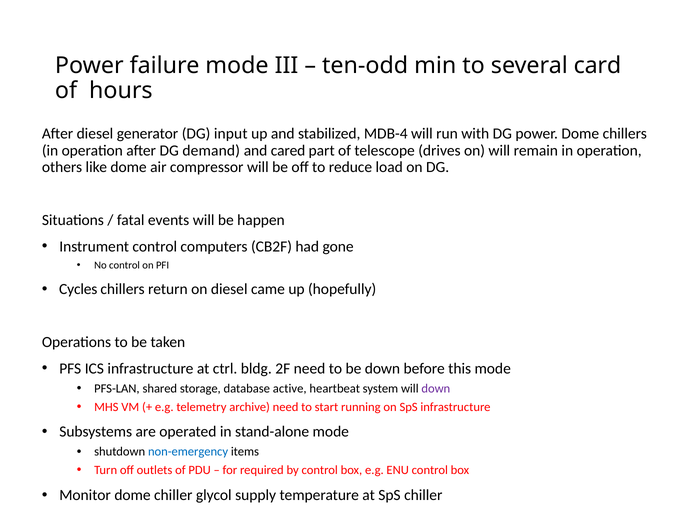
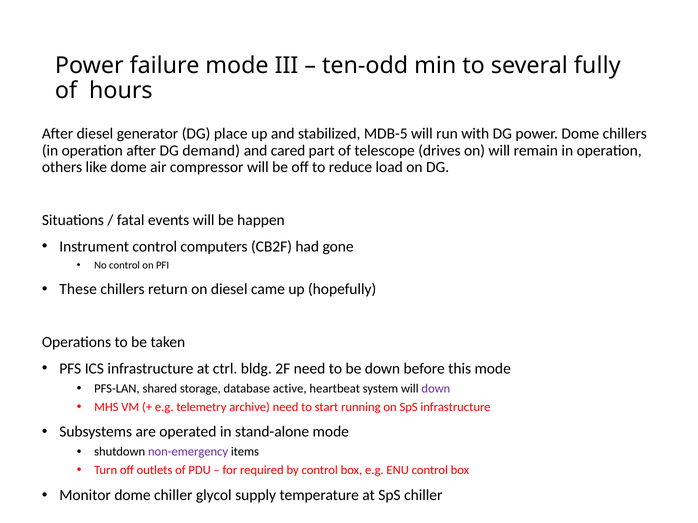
card: card -> fully (597, 66)
input: input -> place (231, 134)
MDB-4: MDB-4 -> MDB-5 (386, 134)
Cycles: Cycles -> These (78, 289)
non-emergency colour: blue -> purple (188, 452)
